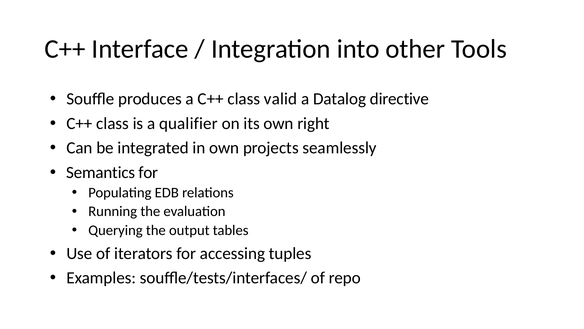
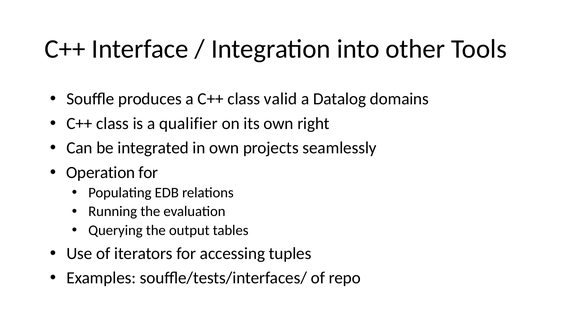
directive: directive -> domains (399, 99)
Semantics: Semantics -> Operation (101, 172)
